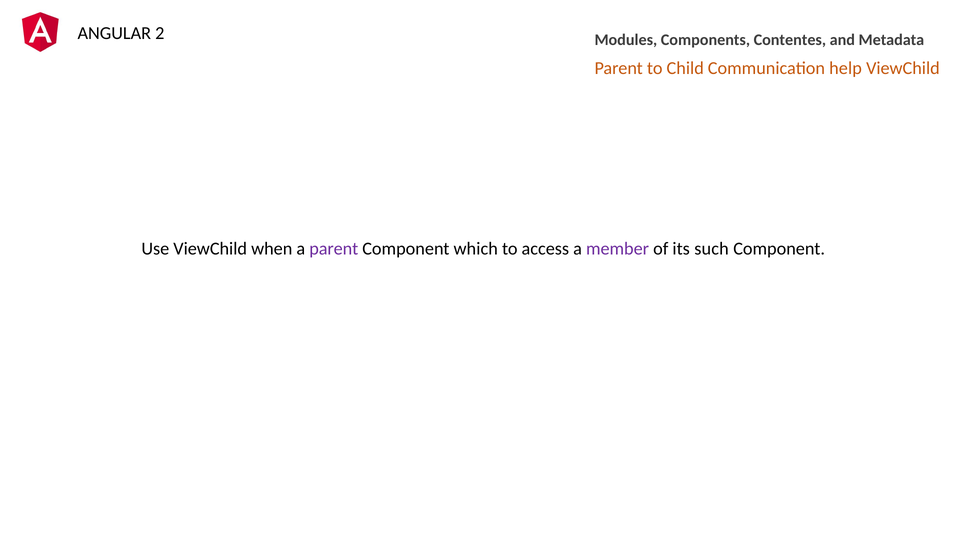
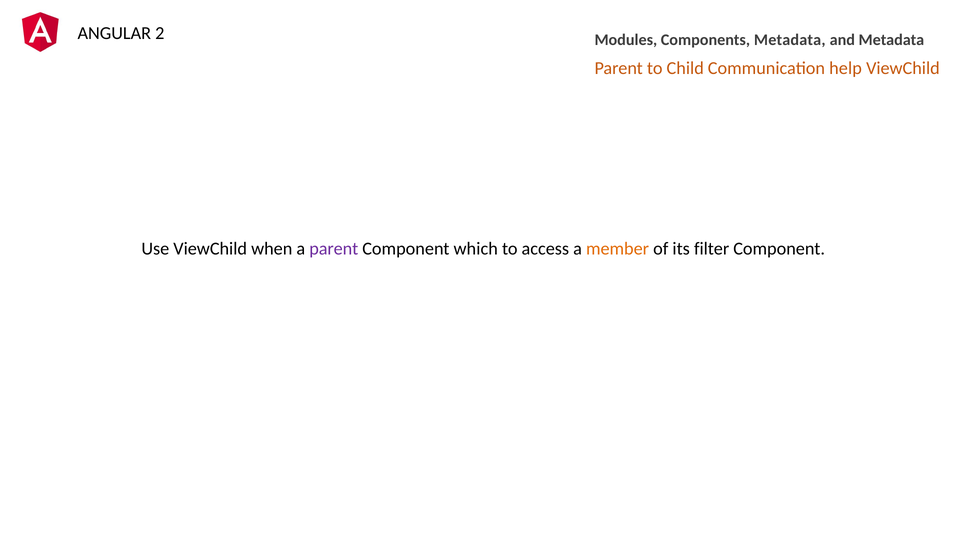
Components Contentes: Contentes -> Metadata (790, 40)
member colour: purple -> orange (618, 249)
such: such -> filter (712, 249)
